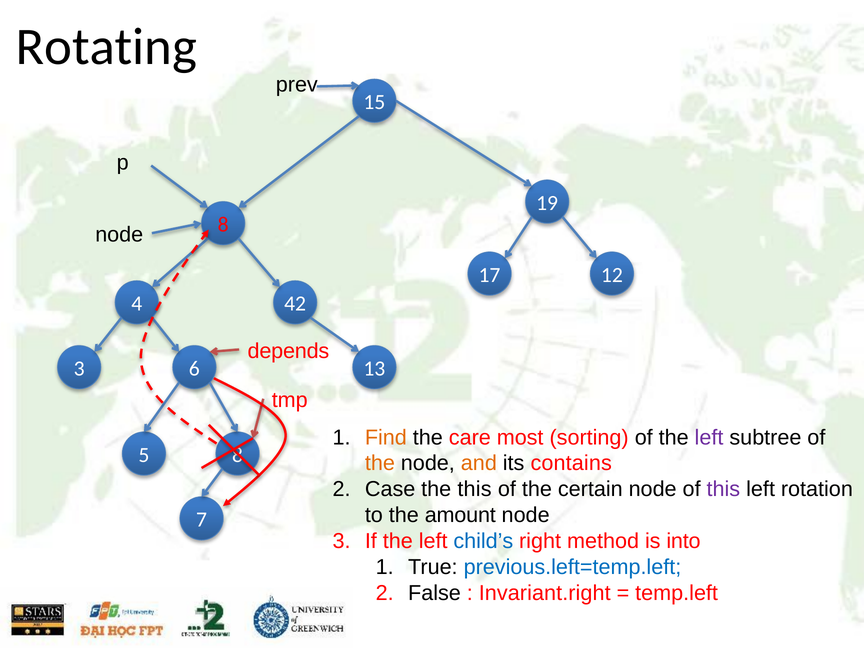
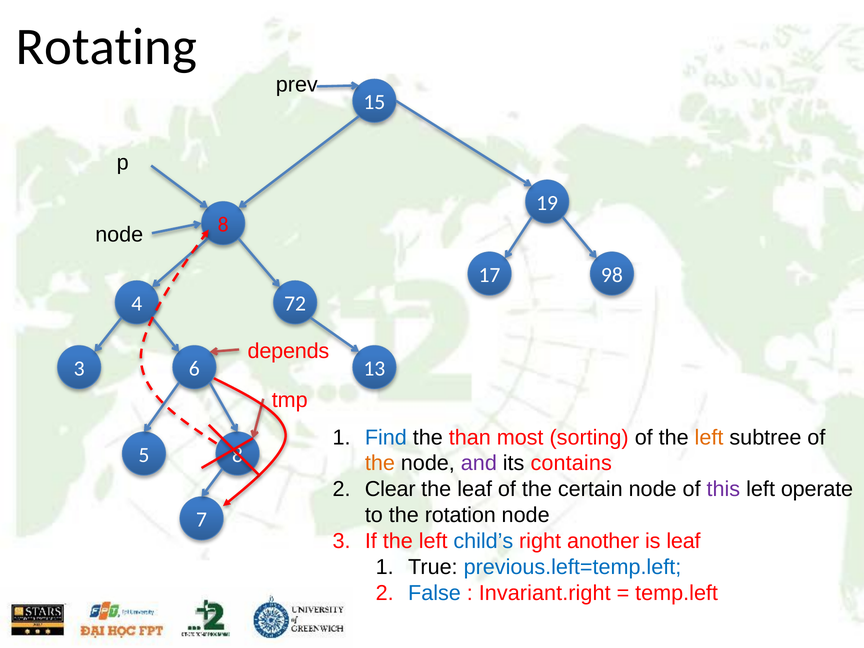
12: 12 -> 98 (612, 275)
42: 42 -> 72 (295, 304)
Find colour: orange -> blue (386, 437)
care: care -> than (470, 437)
left colour: purple -> orange (709, 437)
and colour: orange -> purple (479, 463)
Case: Case -> Clear (390, 489)
the this: this -> leaf (475, 489)
rotation: rotation -> operate (817, 489)
amount: amount -> rotation (460, 515)
method: method -> another (603, 541)
is into: into -> leaf (683, 541)
False colour: black -> blue (434, 593)
